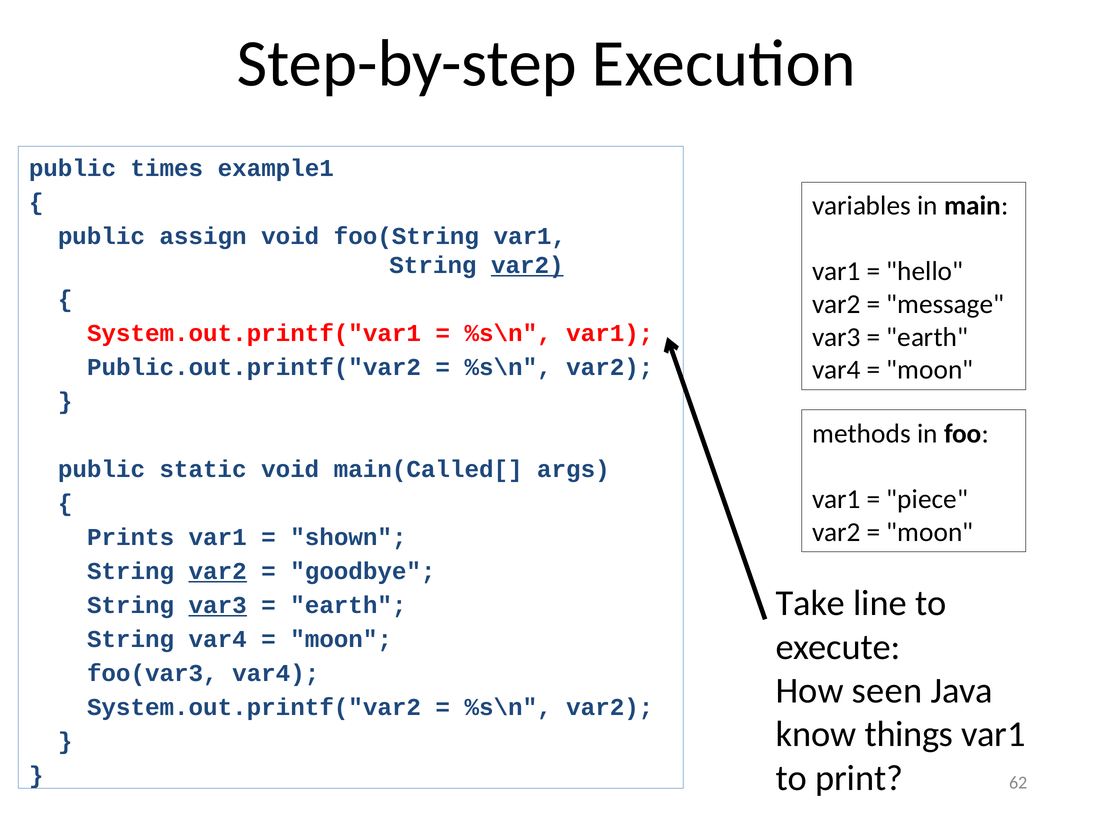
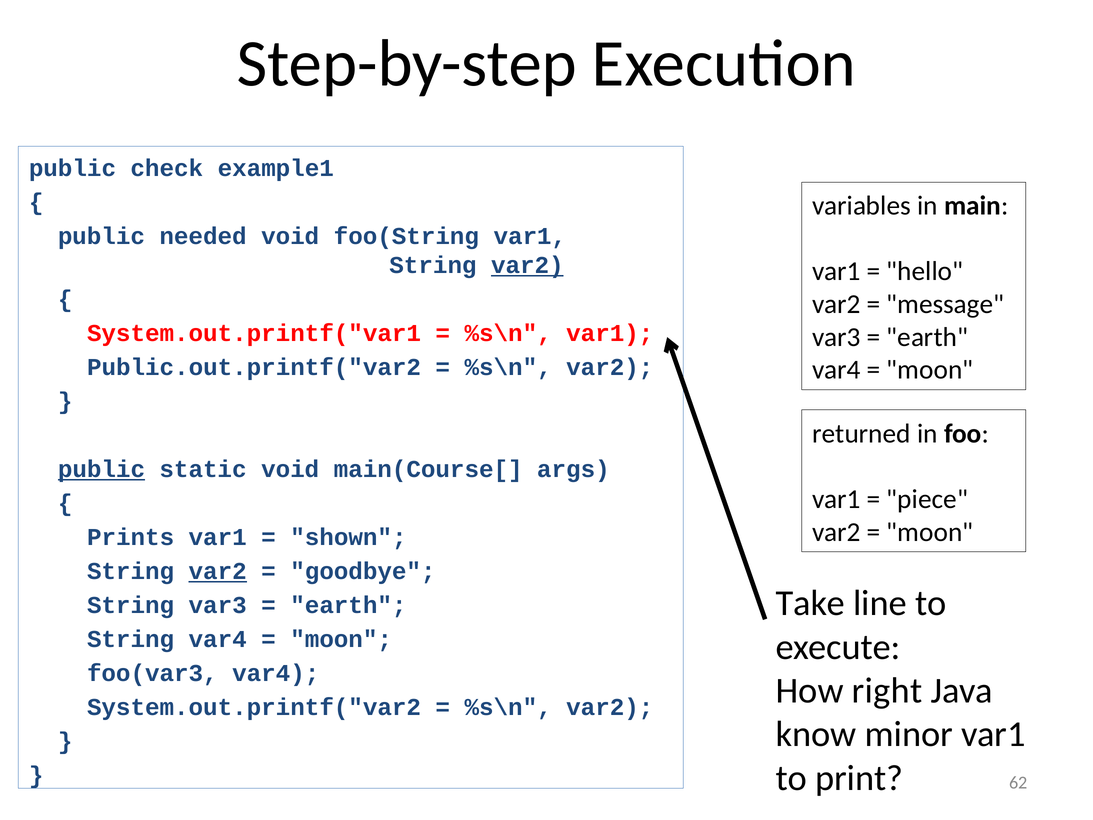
times: times -> check (167, 168)
assign: assign -> needed (203, 236)
methods: methods -> returned (862, 434)
public underline: none -> present (101, 469)
main(Called[: main(Called[ -> main(Course[ (428, 469)
var3 underline: present -> none (218, 605)
seen: seen -> right (887, 691)
things: things -> minor (909, 734)
